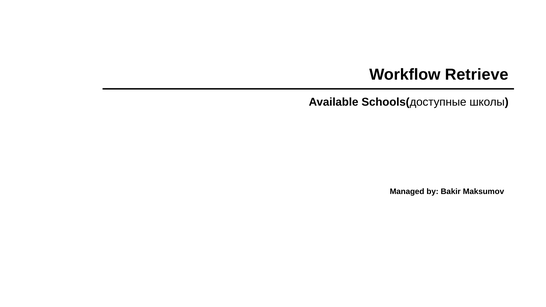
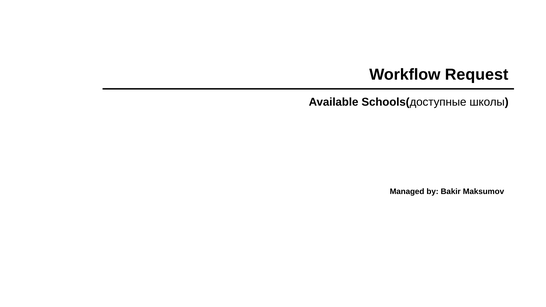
Retrieve: Retrieve -> Request (477, 75)
